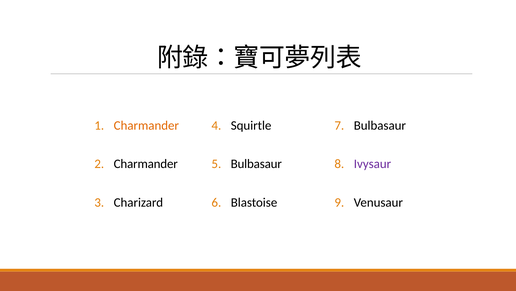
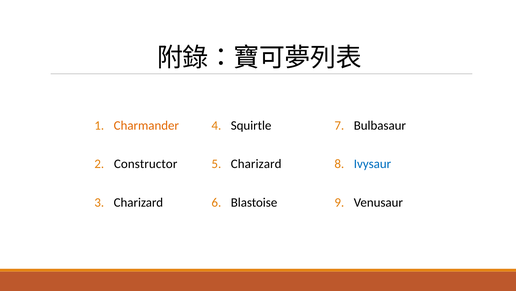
Charmander: Charmander -> Constructor (146, 164)
Bulbasaur: Bulbasaur -> Charizard (256, 164)
Ivysaur colour: purple -> blue (372, 164)
